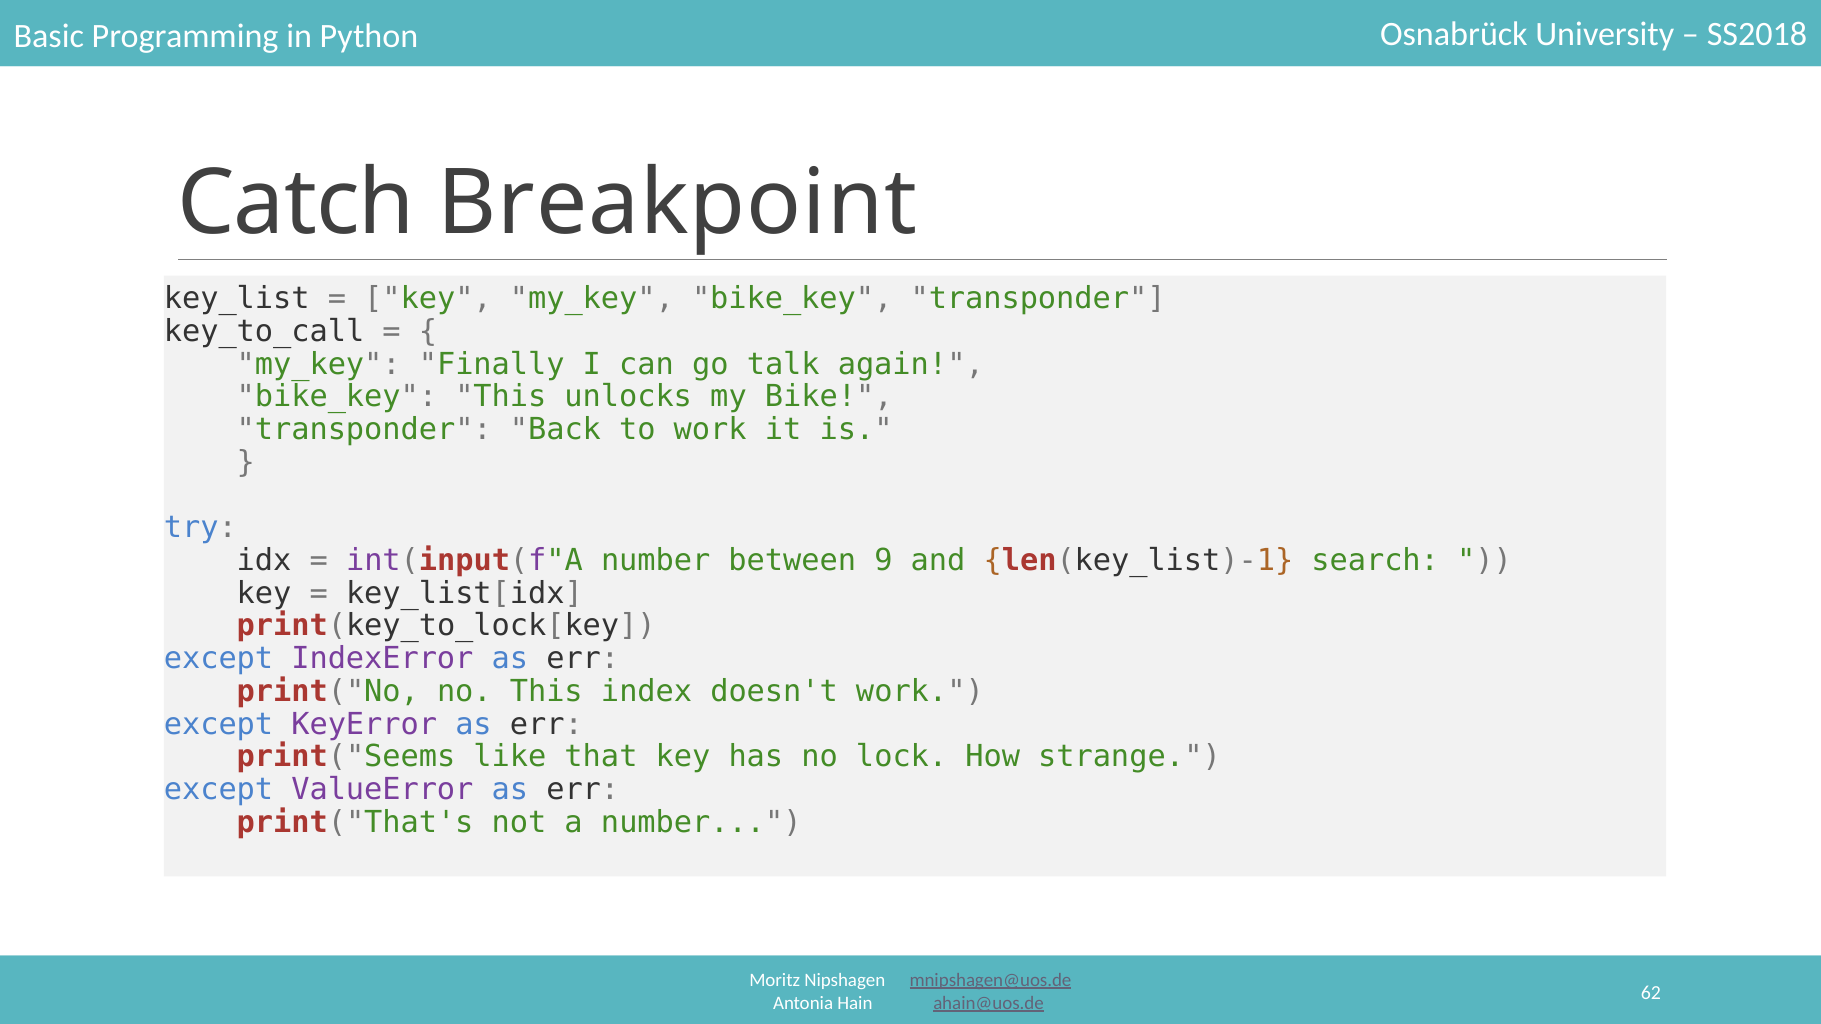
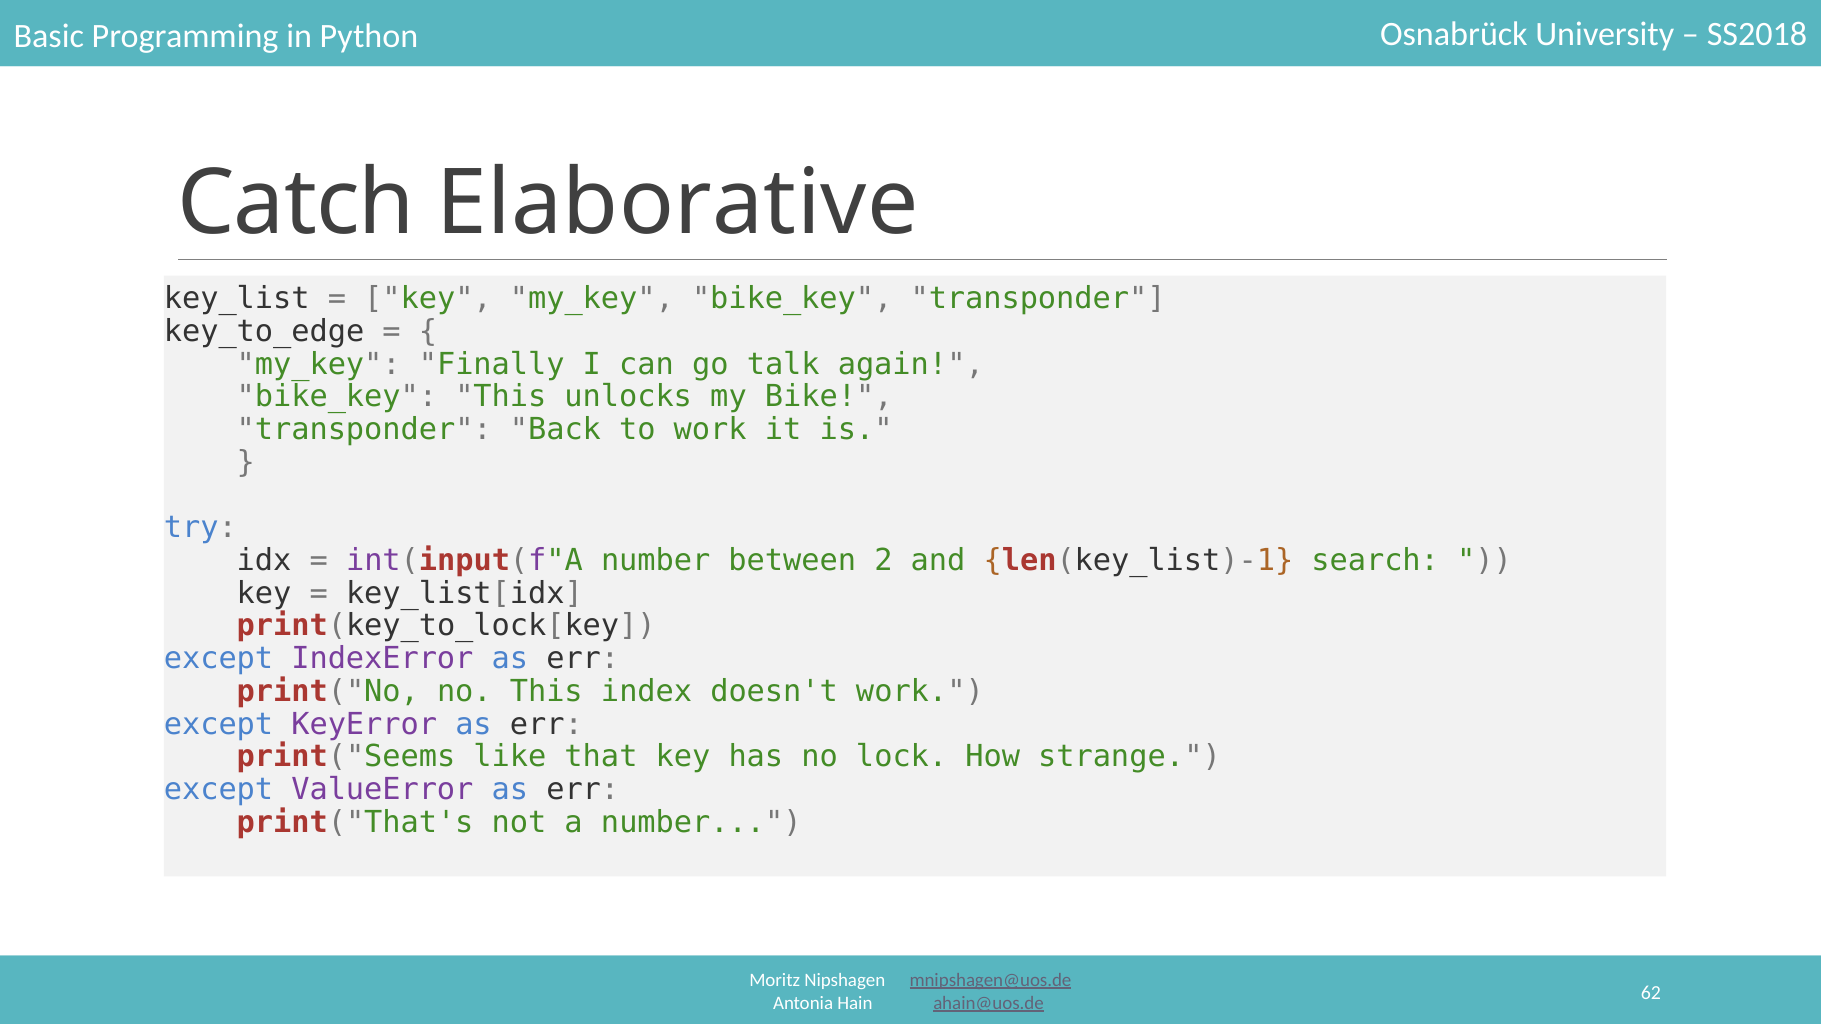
Breakpoint: Breakpoint -> Elaborative (678, 204)
key_to_call: key_to_call -> key_to_edge (264, 331)
9: 9 -> 2 (883, 561)
